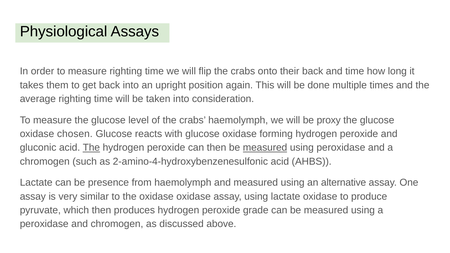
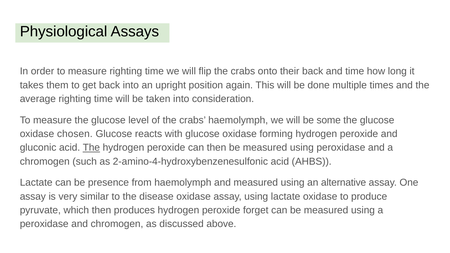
proxy: proxy -> some (329, 120)
measured underline: present -> none (265, 148)
the oxidase: oxidase -> disease (156, 197)
grade: grade -> forget (256, 210)
